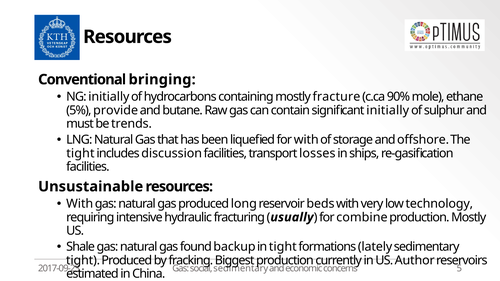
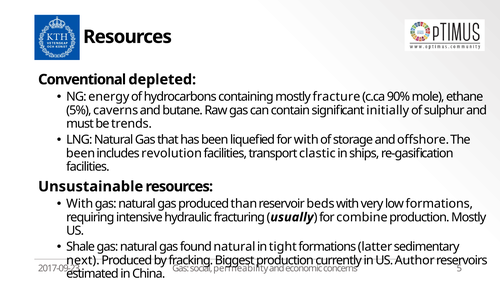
bringing: bringing -> depleted (162, 80)
NG initially: initially -> energy (109, 97)
provide: provide -> caverns (116, 110)
tight: tight -> been (81, 153)
discussion: discussion -> revolution (172, 153)
losses: losses -> clastic (317, 153)
long: long -> than (244, 204)
low technology: technology -> formations (439, 204)
found backup: backup -> natural (234, 247)
lately: lately -> latter (375, 247)
tight: tight -> next (83, 261)
sedimentary: sedimentary -> permeability (241, 269)
